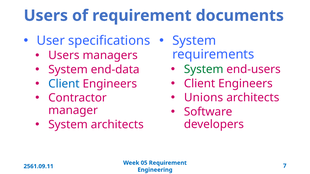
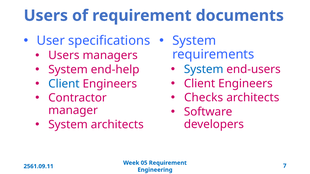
System colour: green -> blue (204, 69)
end-data: end-data -> end-help (115, 70)
Unions: Unions -> Checks (204, 98)
